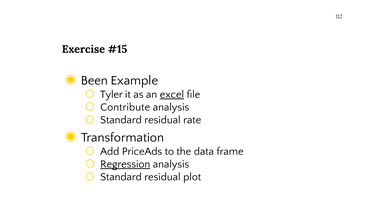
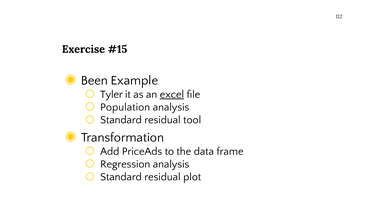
Contribute: Contribute -> Population (125, 107)
rate: rate -> tool (192, 120)
Regression underline: present -> none (125, 164)
